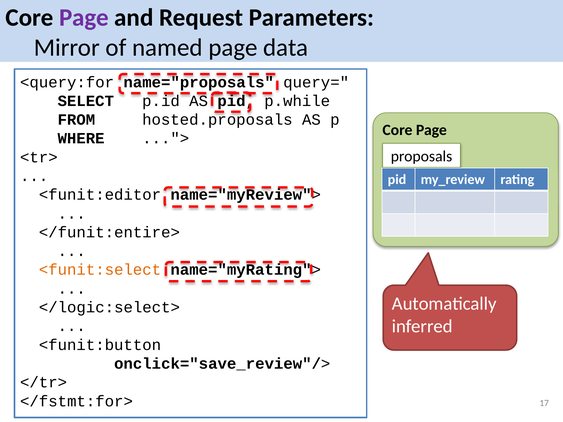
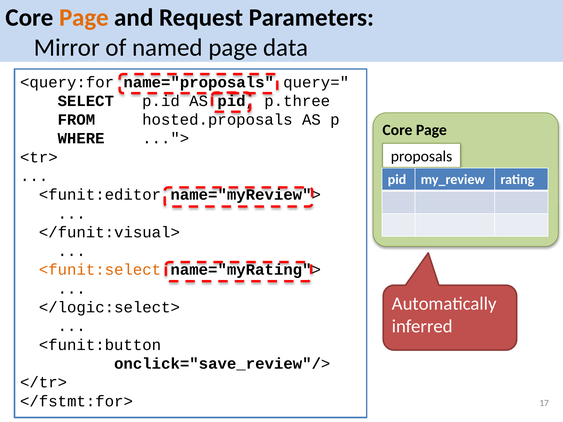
Page colour: purple -> orange (84, 18)
p.while: p.while -> p.three (297, 101)
</funit:entire>: </funit:entire> -> </funit:visual> (109, 232)
